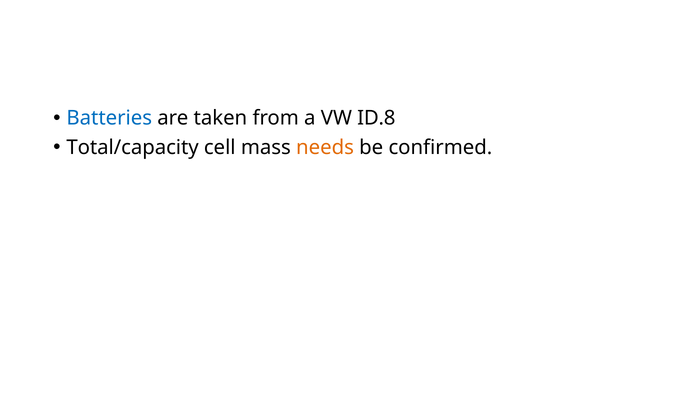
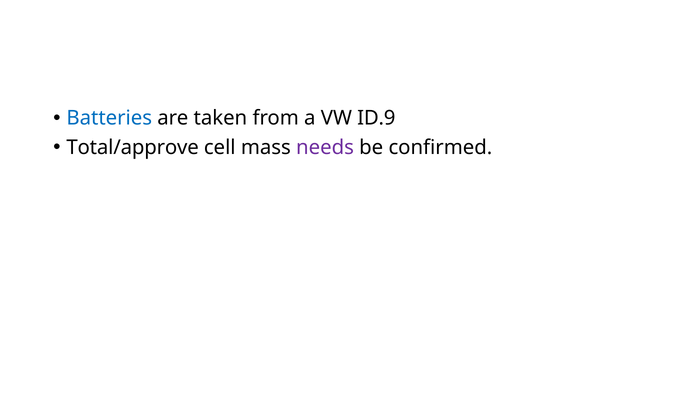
ID.8: ID.8 -> ID.9 (376, 118)
Total/capacity: Total/capacity -> Total/approve (133, 147)
needs colour: orange -> purple (325, 147)
